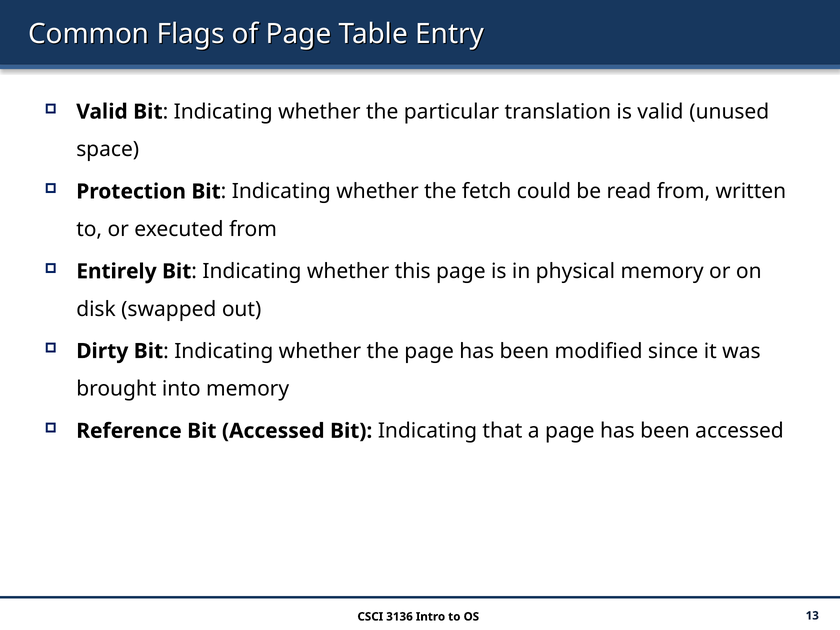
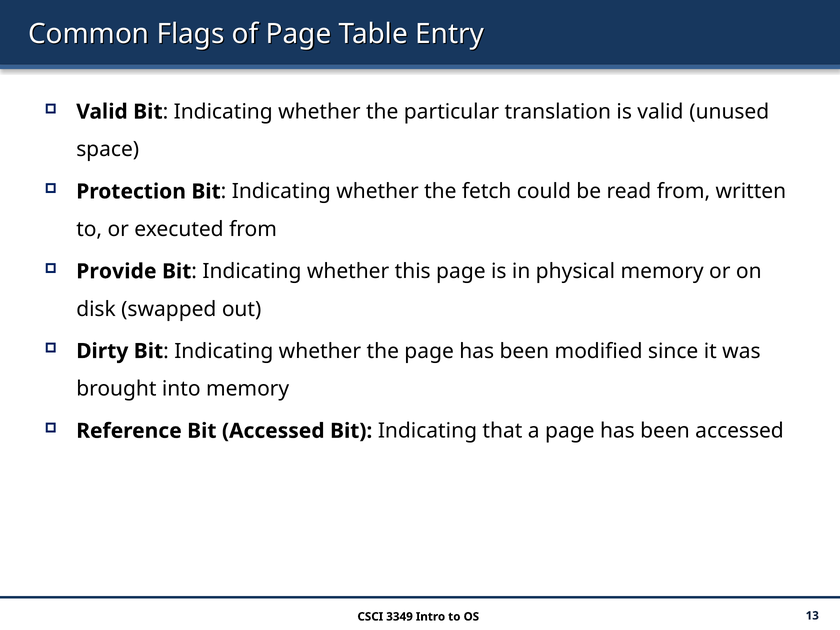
Entirely: Entirely -> Provide (116, 271)
3136: 3136 -> 3349 (400, 617)
